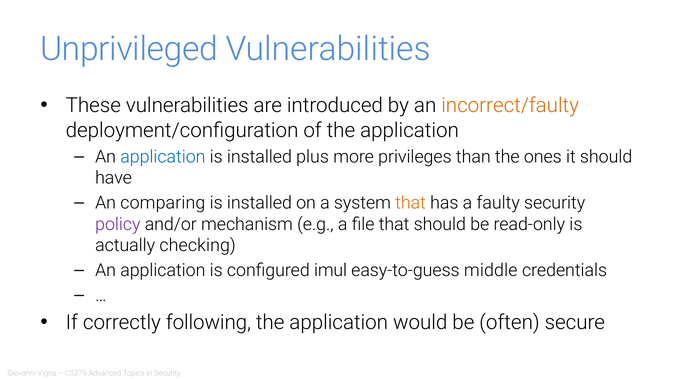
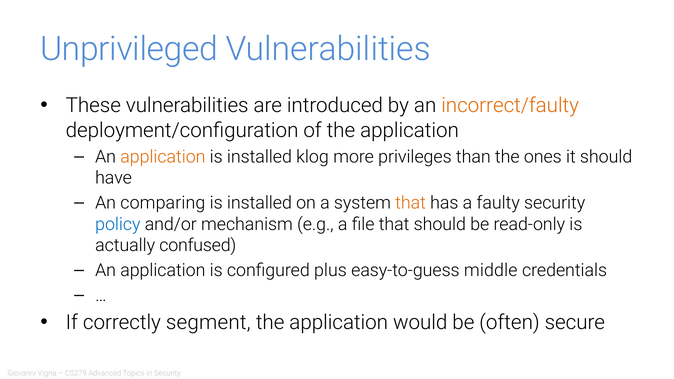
application colour: blue -> orange (163, 157)
plus: plus -> klog (313, 157)
policy colour: purple -> blue (118, 224)
checking: checking -> confused (198, 246)
imul: imul -> plus (330, 270)
following: following -> segment (208, 323)
